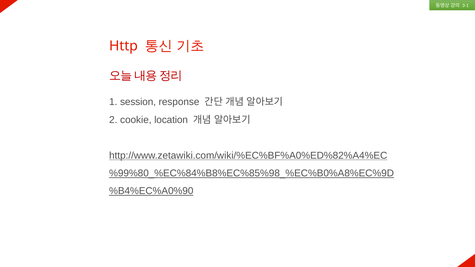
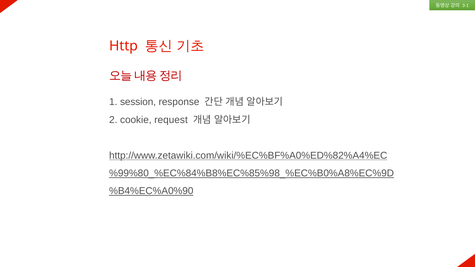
location: location -> request (171, 120)
